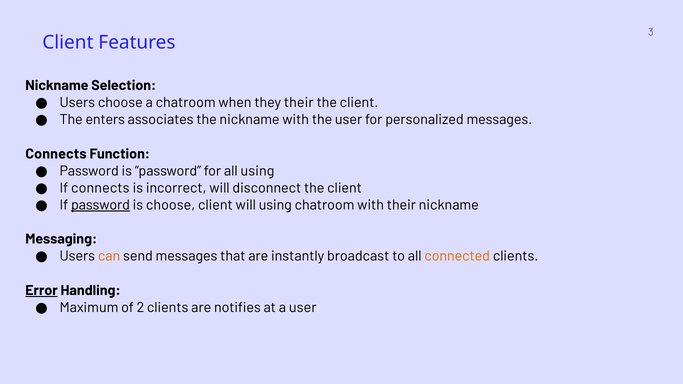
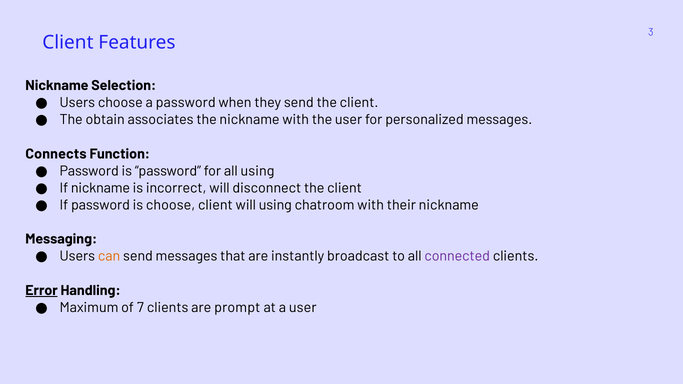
a chatroom: chatroom -> password (186, 103)
they their: their -> send (299, 103)
enters: enters -> obtain (105, 120)
If connects: connects -> nickname (100, 188)
password underline: present -> none (100, 205)
connected colour: orange -> purple (457, 256)
2: 2 -> 7 (140, 308)
notifies: notifies -> prompt (237, 308)
